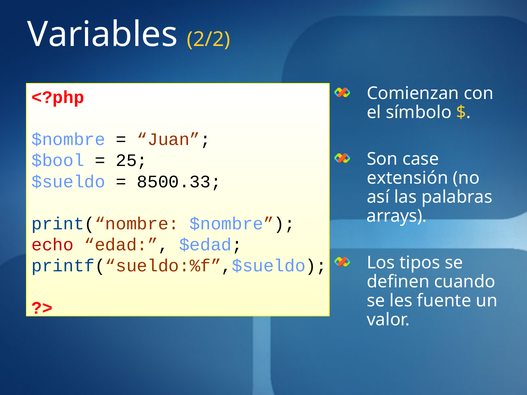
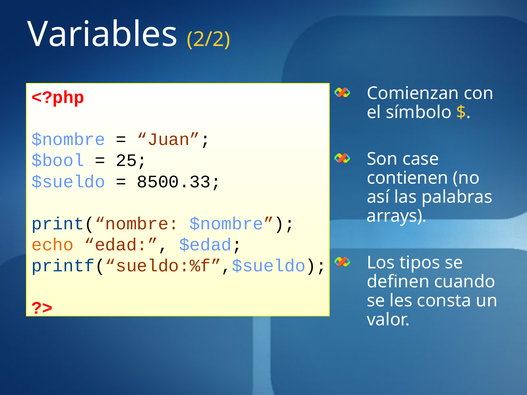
extensión: extensión -> contienen (408, 178)
echo colour: red -> orange (53, 245)
fuente: fuente -> consta (444, 301)
